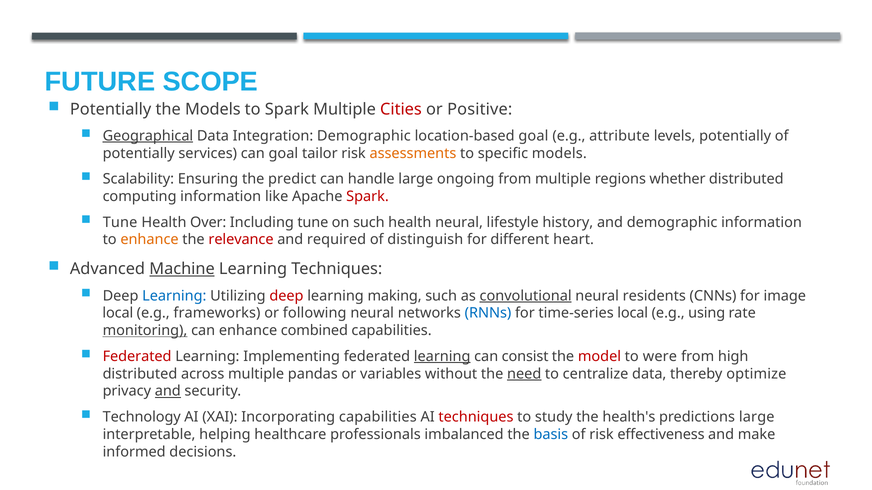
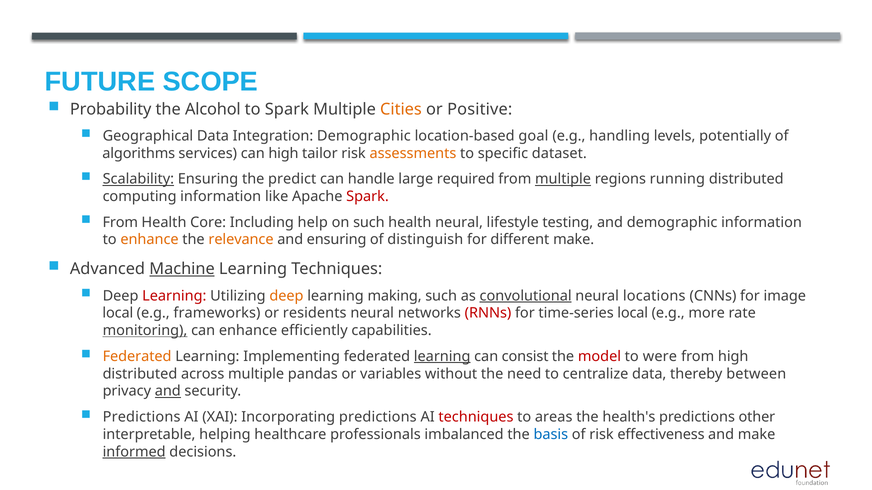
Potentially: Potentially -> Probability (111, 109)
the Models: Models -> Alcohol (213, 109)
Cities colour: red -> orange (401, 109)
Geographical underline: present -> none (148, 136)
attribute: attribute -> handling (620, 136)
potentially: potentially -> algorithms (139, 153)
can goal: goal -> high (283, 153)
specific models: models -> dataset (559, 153)
Scalability underline: none -> present (138, 179)
ongoing: ongoing -> required (466, 179)
multiple underline: none -> present (563, 179)
whether: whether -> running (677, 179)
Tune: Tune -> From (120, 223)
Over: Over -> Core (208, 223)
Including tune: tune -> help (313, 223)
history: history -> testing (568, 223)
relevance colour: red -> orange (241, 240)
and required: required -> ensuring (337, 240)
different heart: heart -> make (574, 240)
Learning colour: blue -> red (174, 296)
deep colour: red -> orange (286, 296)
residents: residents -> locations (654, 296)
following: following -> residents (315, 313)
RNNs colour: blue -> red (488, 313)
using: using -> more (707, 313)
combined: combined -> efficiently (314, 331)
Federated colour: red -> orange (137, 357)
need underline: present -> none (524, 374)
optimize: optimize -> between (756, 374)
Technology: Technology -> Predictions (142, 417)
Incorporating capabilities: capabilities -> predictions (378, 417)
study: study -> areas (554, 417)
predictions large: large -> other (757, 417)
informed underline: none -> present (134, 452)
